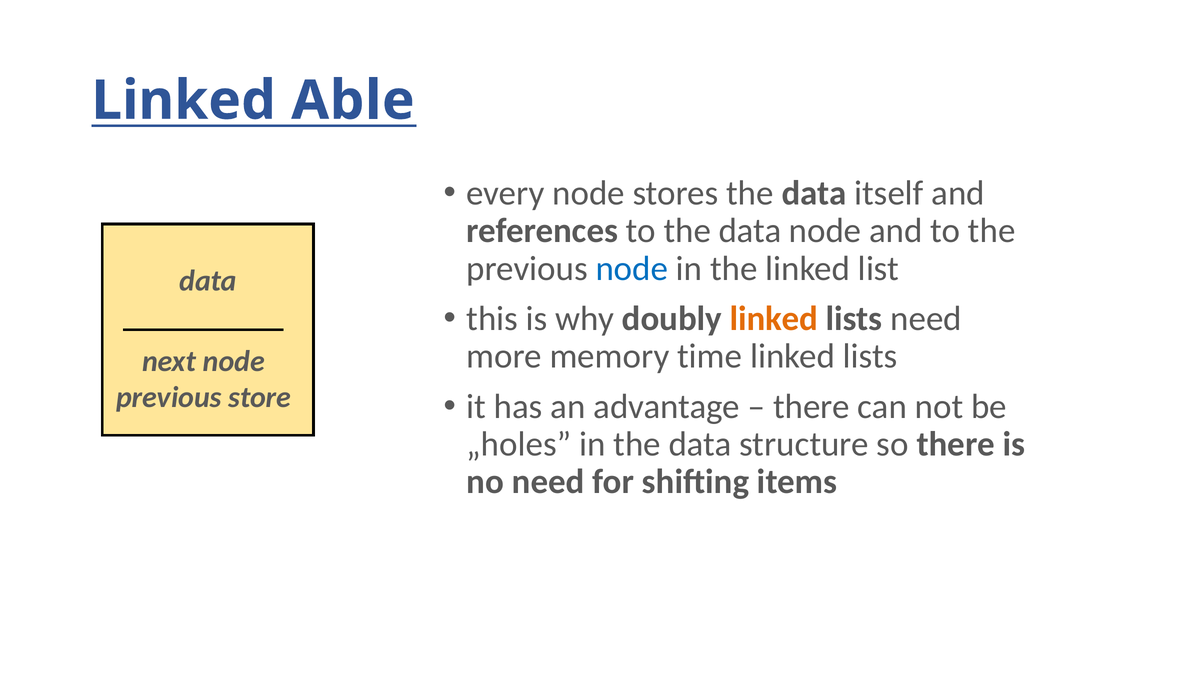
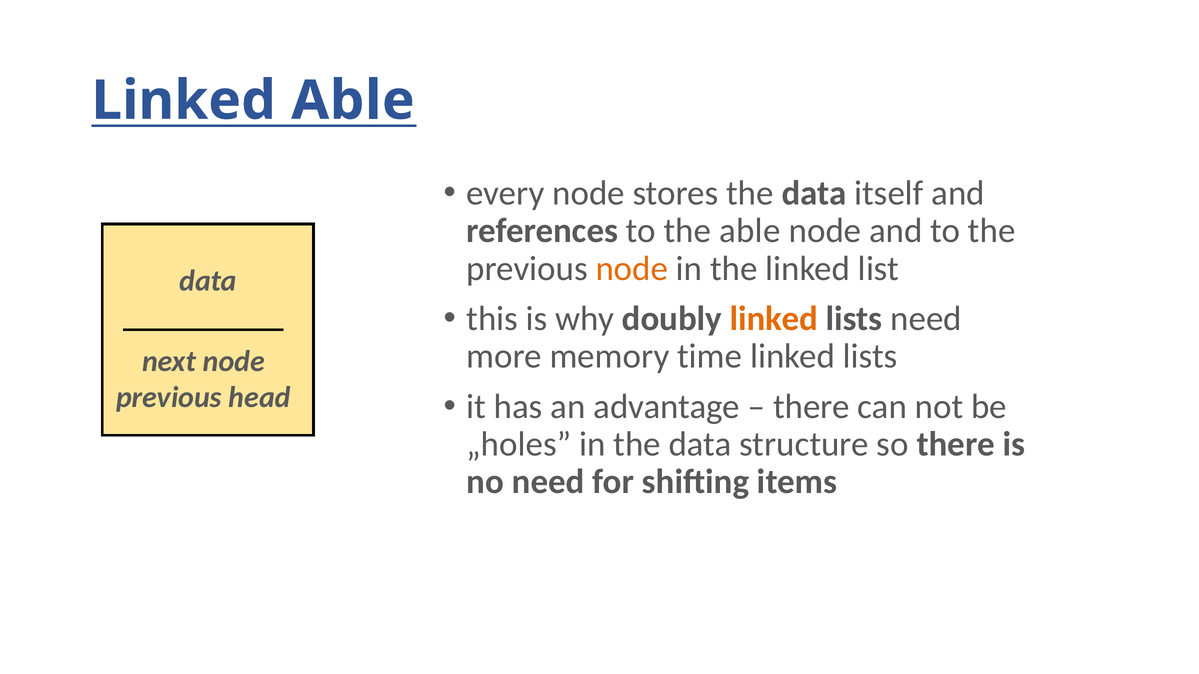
to the data: data -> able (750, 231)
node colour: blue -> orange (632, 269)
store: store -> head (260, 398)
